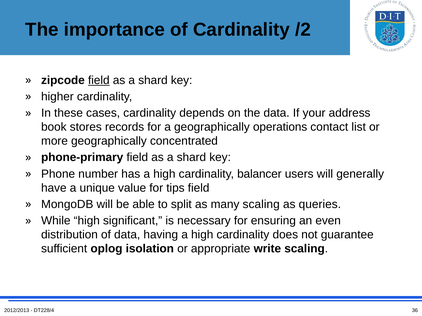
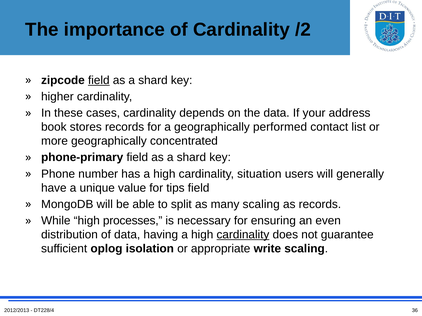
operations: operations -> performed (280, 127)
balancer: balancer -> situation (259, 174)
as queries: queries -> records (320, 205)
significant: significant -> processes (133, 221)
cardinality underline: none -> present (243, 235)
